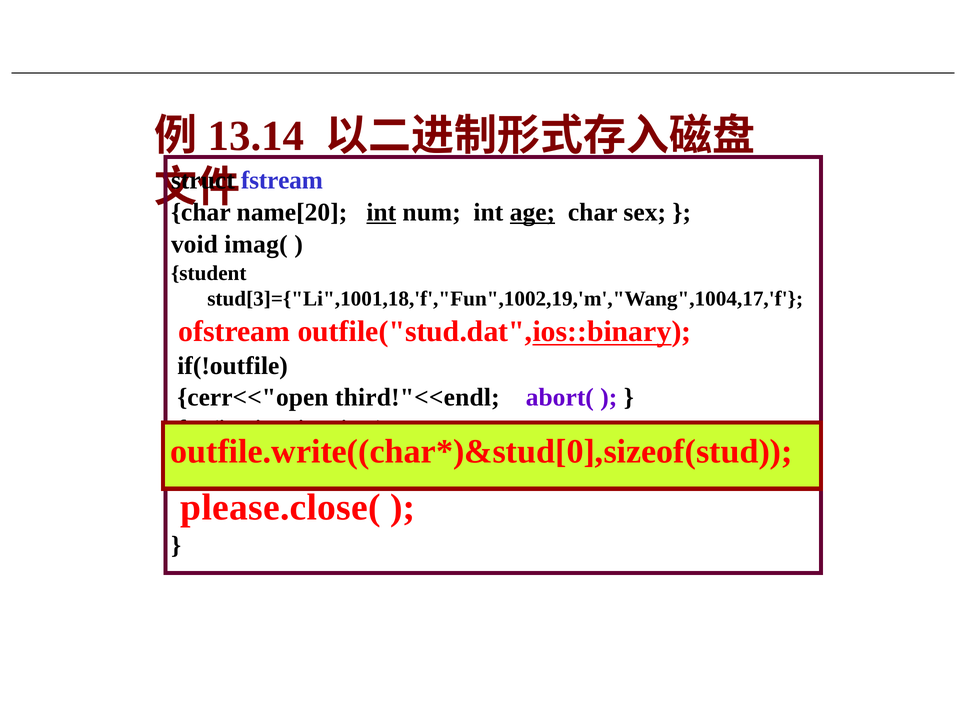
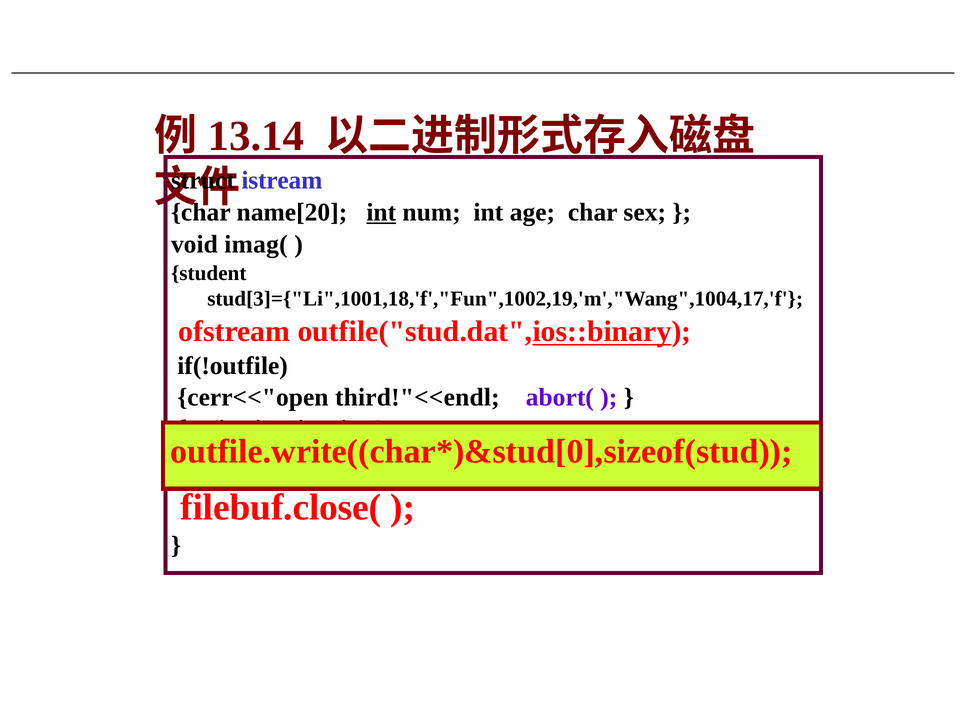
fstream: fstream -> istream (282, 181)
age underline: present -> none (532, 213)
please.close(: please.close( -> filebuf.close( (281, 508)
